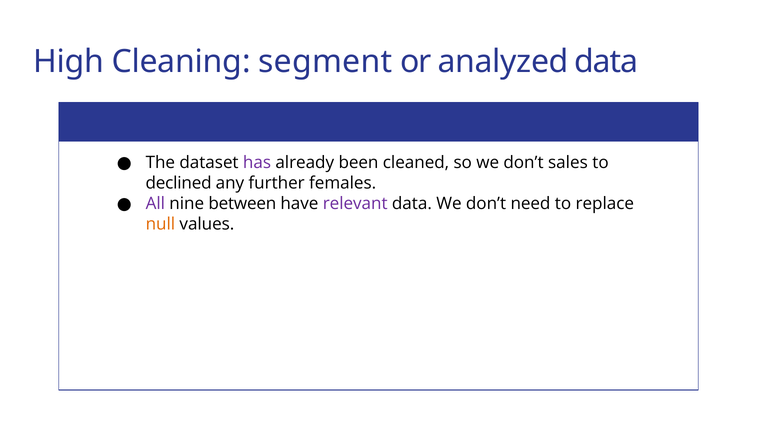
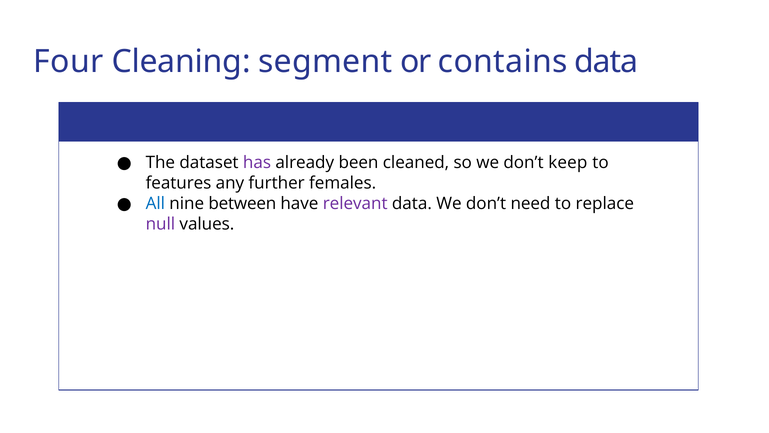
High: High -> Four (68, 62)
analyzed: analyzed -> contains (503, 62)
sales: sales -> keep (568, 163)
declined: declined -> features (179, 183)
All colour: purple -> blue (155, 204)
null colour: orange -> purple (160, 224)
